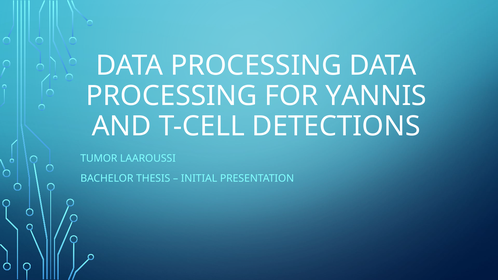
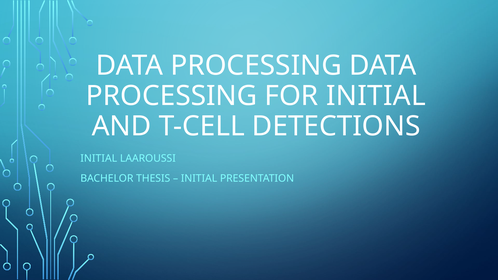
FOR YANNIS: YANNIS -> INITIAL (376, 96)
TUMOR: TUMOR -> INITIAL (99, 158)
